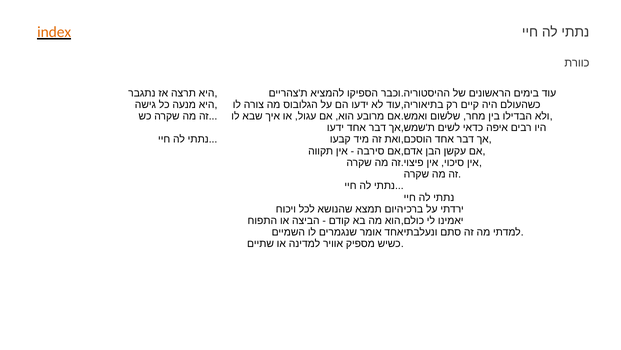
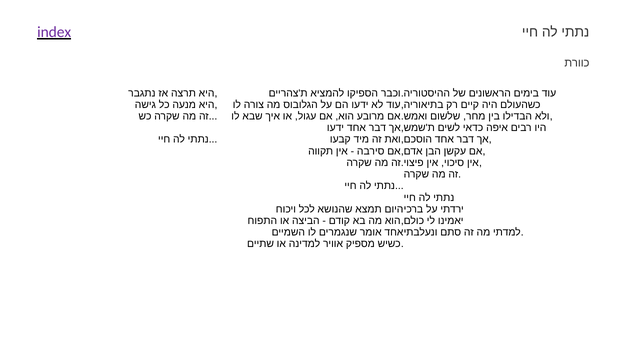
index colour: orange -> purple (54, 32)
